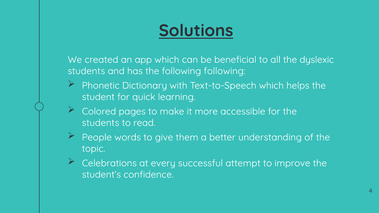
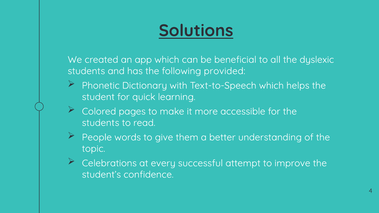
following following: following -> provided (225, 71)
